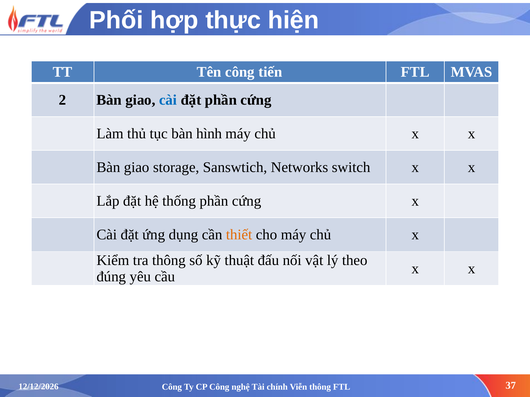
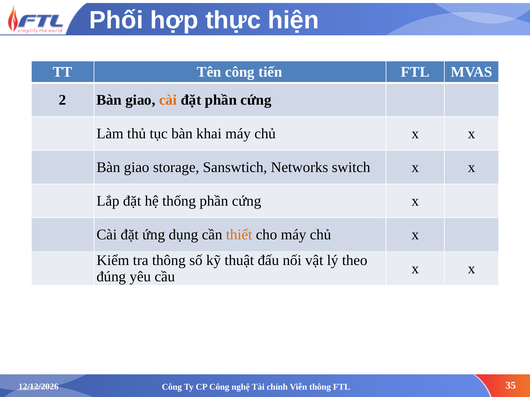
cài colour: blue -> orange (168, 100)
hình: hình -> khai (209, 134)
37: 37 -> 35 (511, 386)
